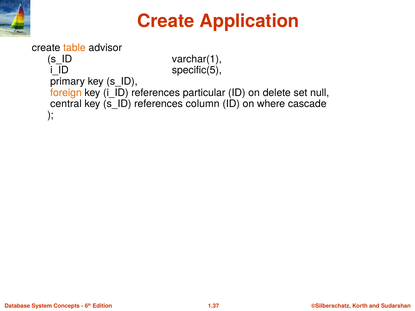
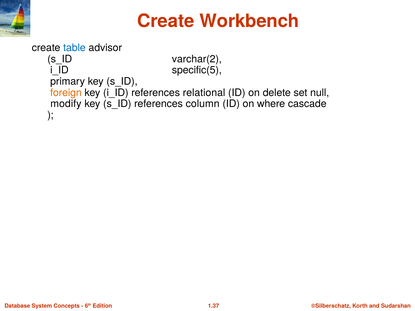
Application: Application -> Workbench (249, 21)
table colour: orange -> blue (74, 48)
varchar(1: varchar(1 -> varchar(2 (197, 59)
particular: particular -> relational (204, 93)
central: central -> modify (66, 104)
